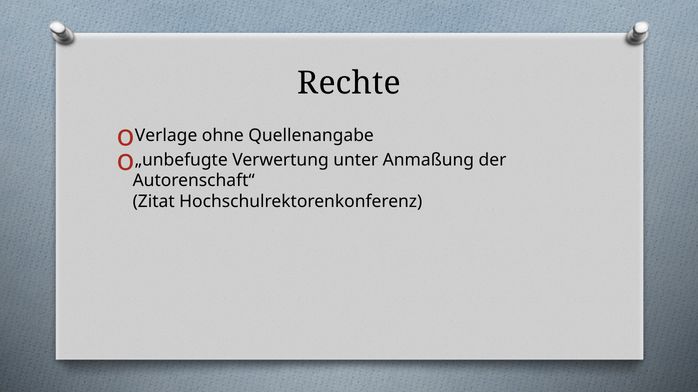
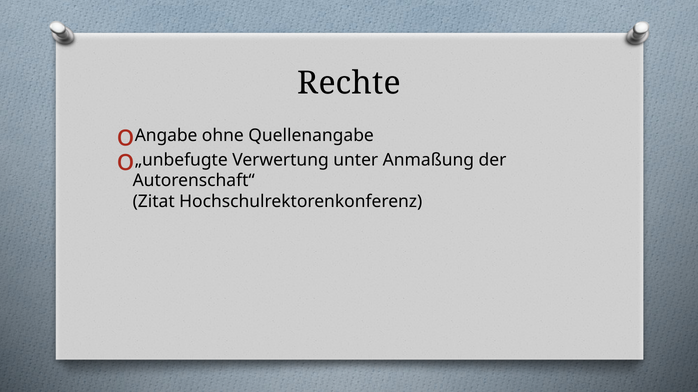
Verlage: Verlage -> Angabe (166, 136)
